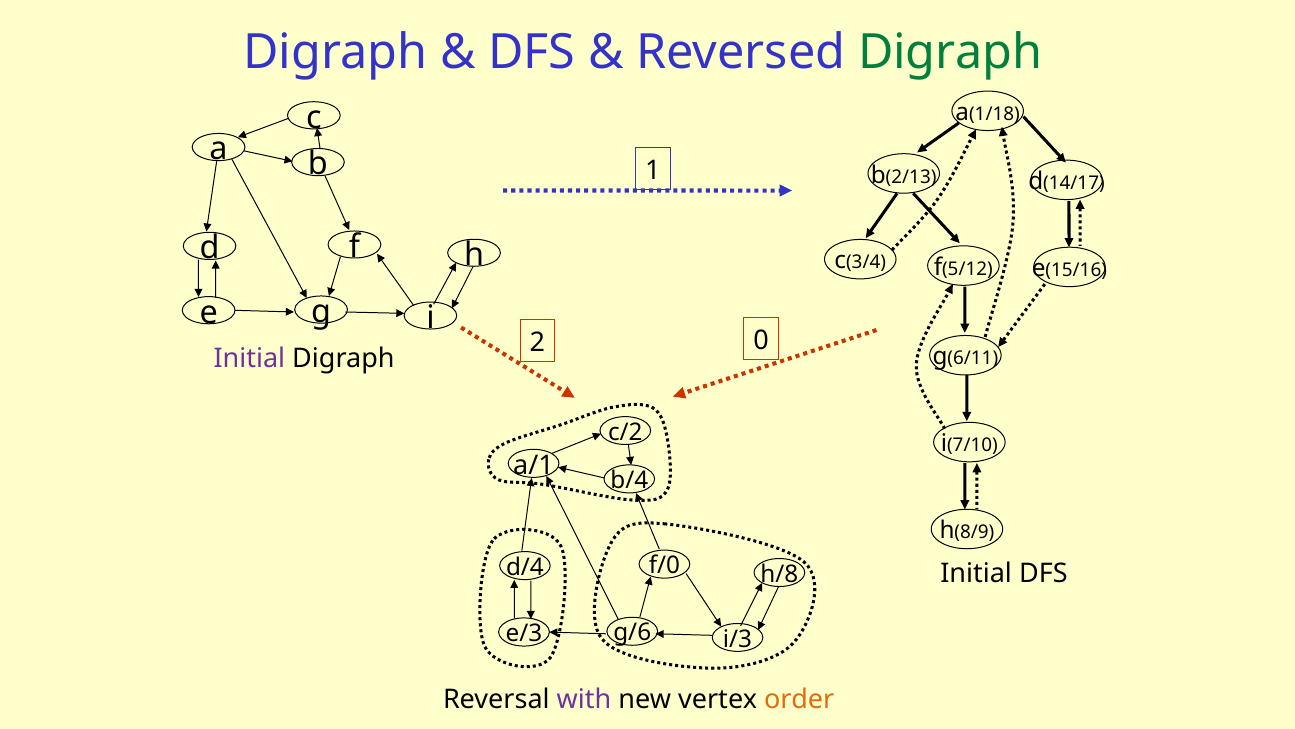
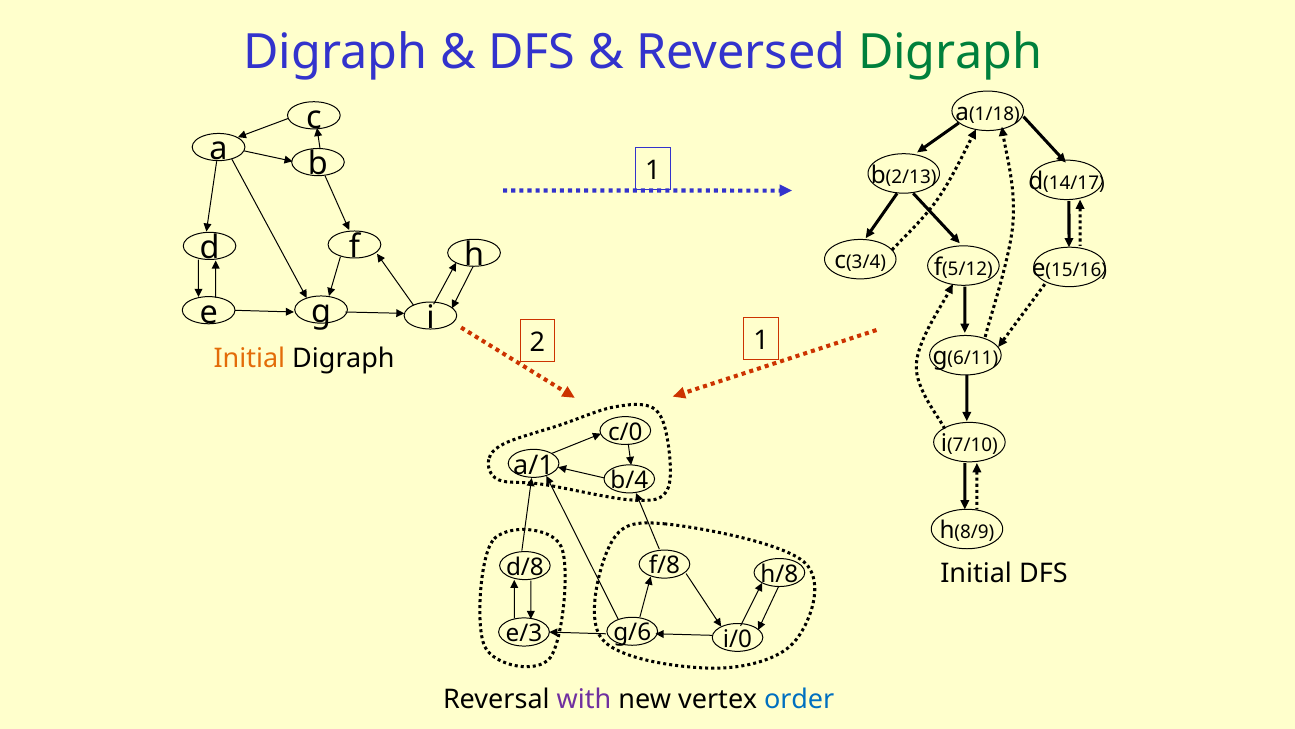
2 0: 0 -> 1 (761, 341)
Initial colour: purple -> orange (249, 359)
c/2: c/2 -> c/0 (625, 432)
f/0: f/0 -> f/8 (664, 565)
d/4: d/4 -> d/8 (525, 567)
i/3: i/3 -> i/0 (737, 639)
order colour: orange -> blue (799, 699)
